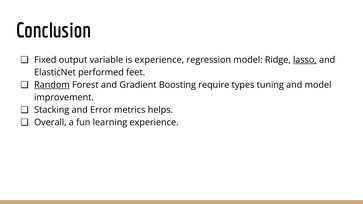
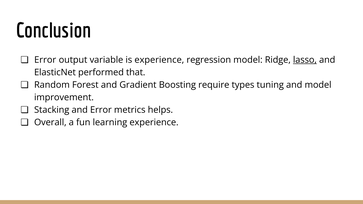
Fixed: Fixed -> Error (45, 60)
feet: feet -> that (136, 72)
Random underline: present -> none (52, 85)
